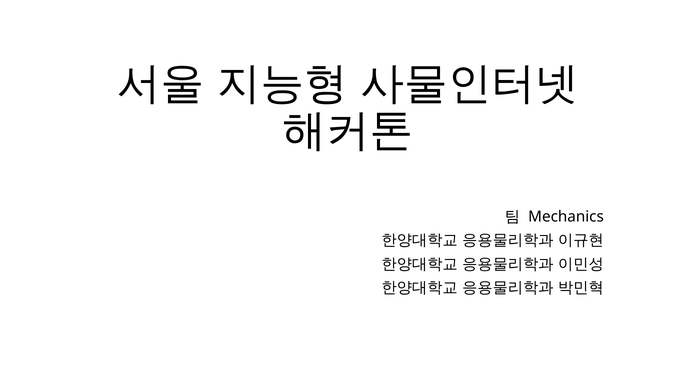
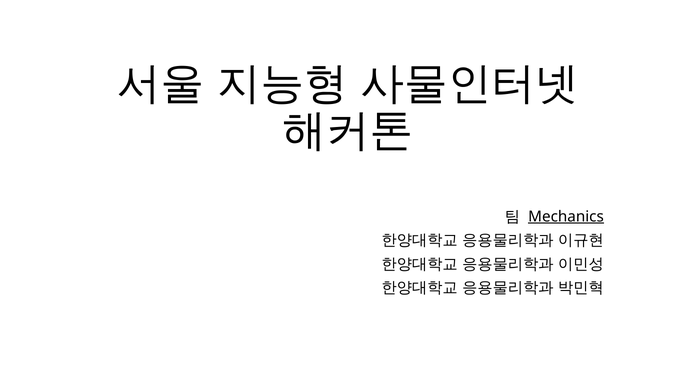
Mechanics underline: none -> present (566, 216)
